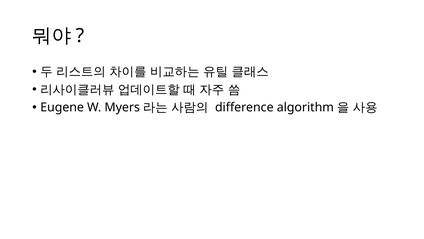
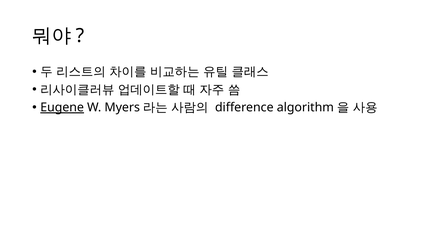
Eugene underline: none -> present (62, 107)
